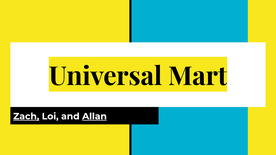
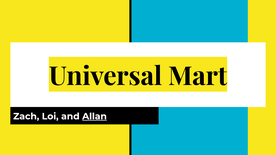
Zach underline: present -> none (26, 117)
